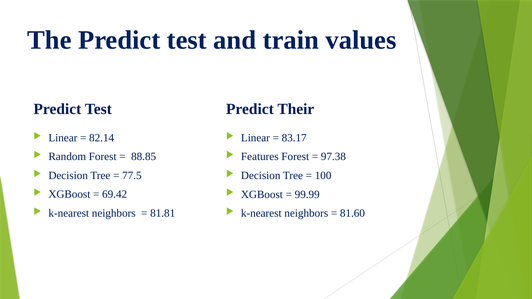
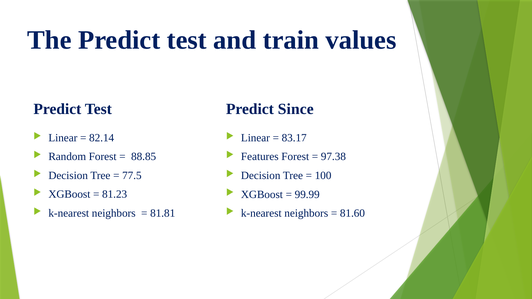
Their: Their -> Since (296, 109)
69.42: 69.42 -> 81.23 (115, 195)
